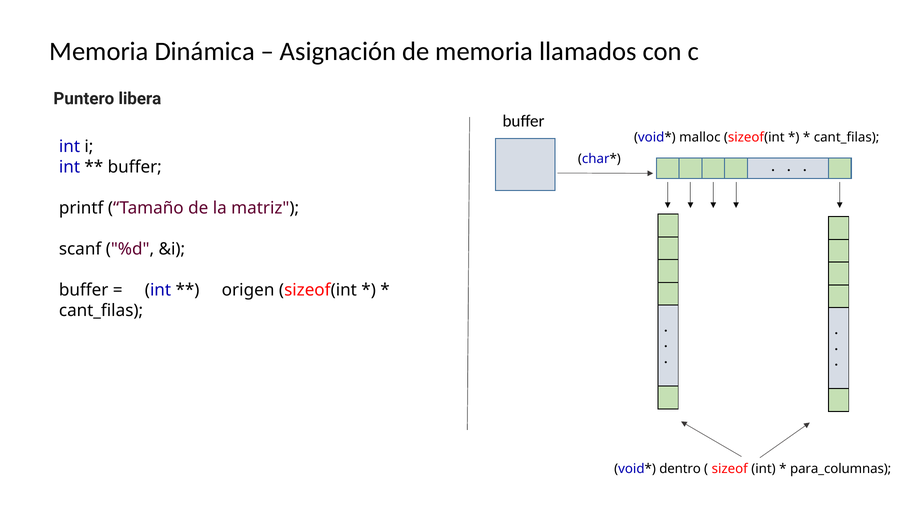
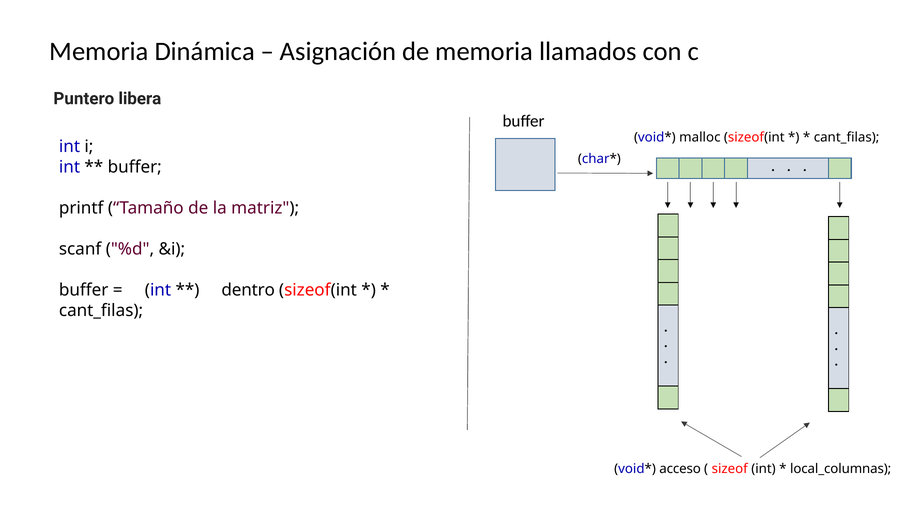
origen: origen -> dentro (248, 290)
dentro: dentro -> acceso (680, 469)
para_columnas: para_columnas -> local_columnas (841, 469)
